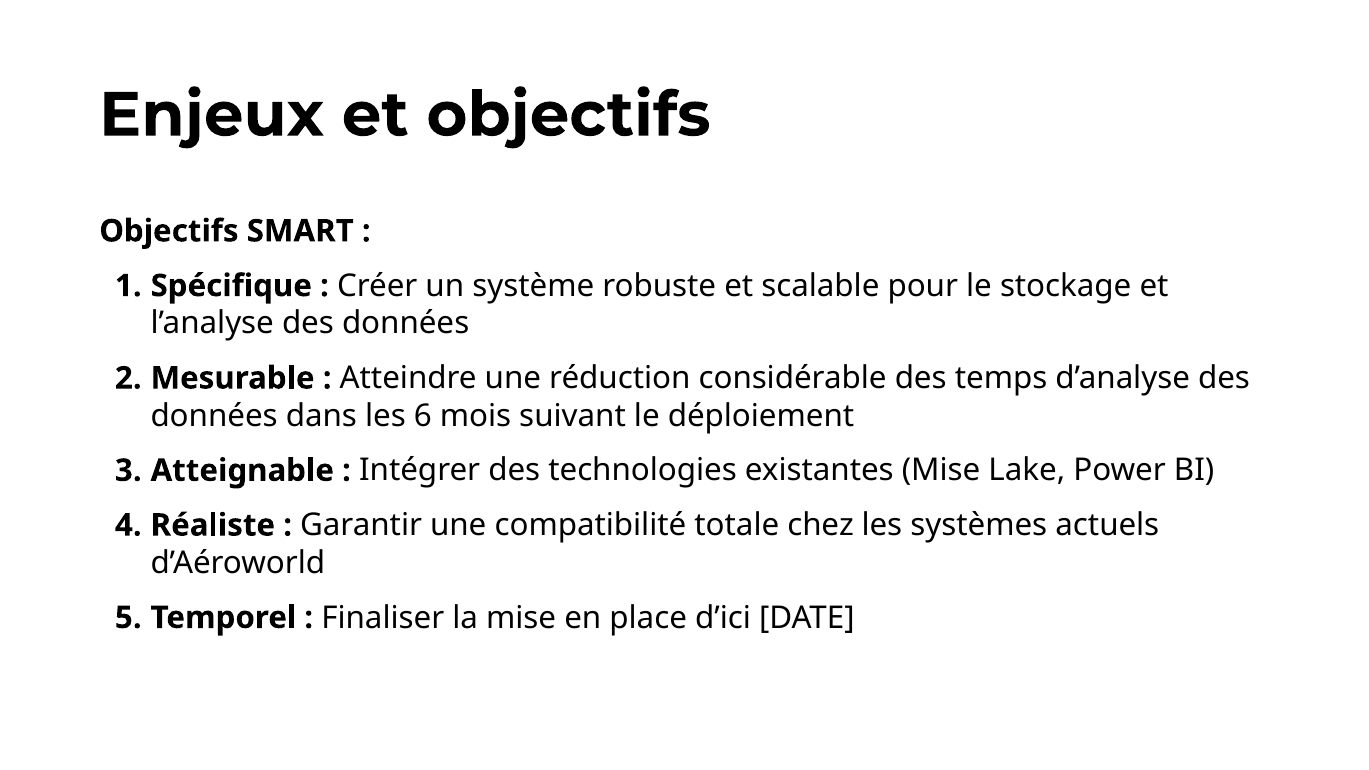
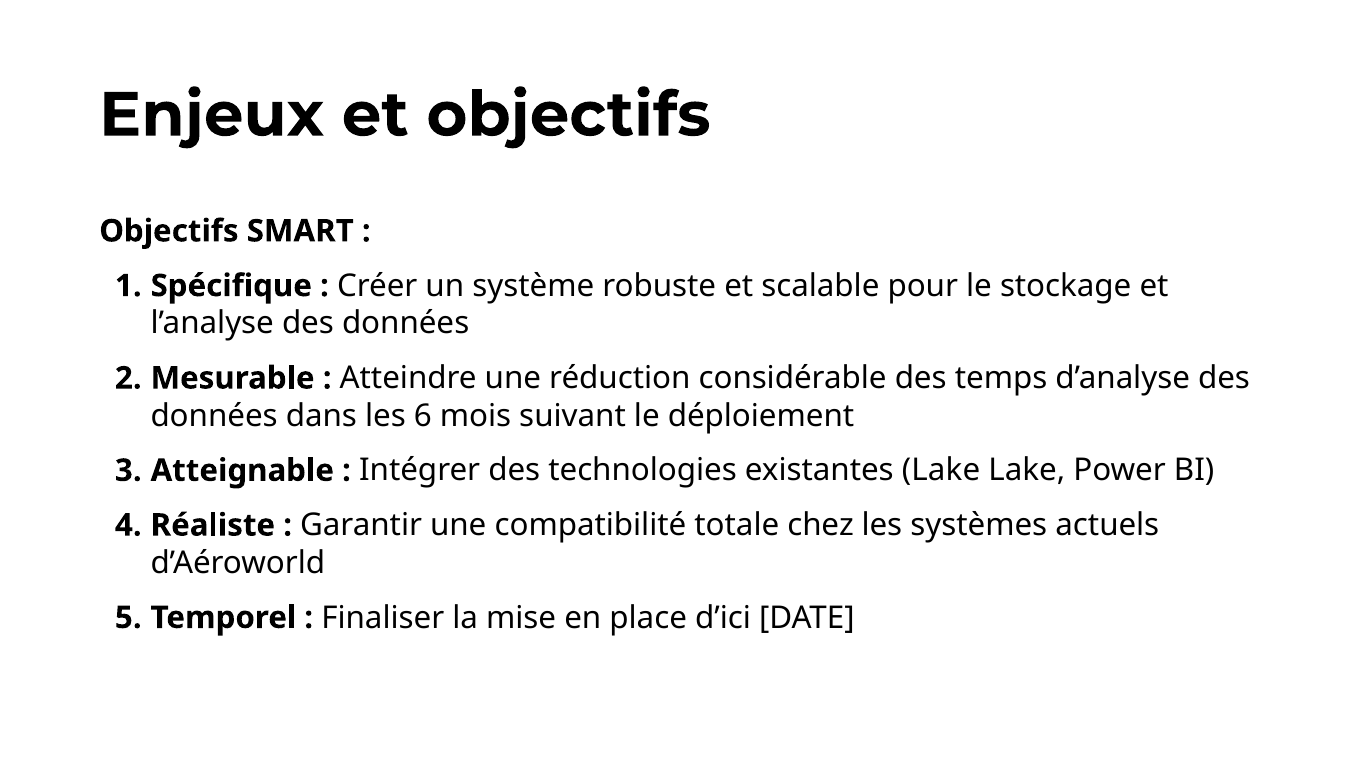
existantes Mise: Mise -> Lake (941, 471)
